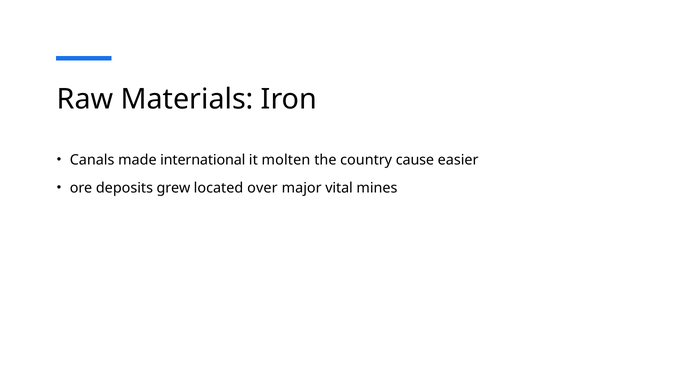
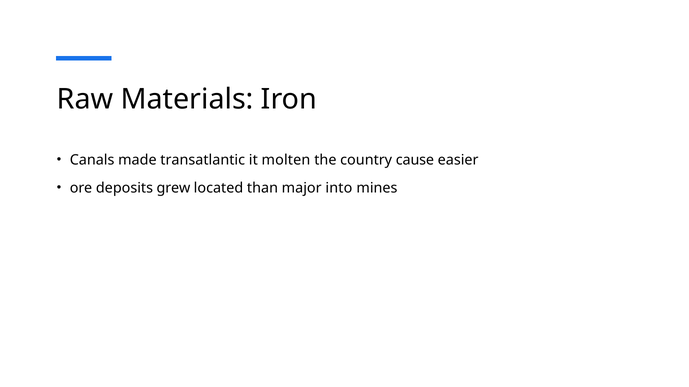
international: international -> transatlantic (203, 160)
over: over -> than (262, 188)
vital: vital -> into (339, 188)
